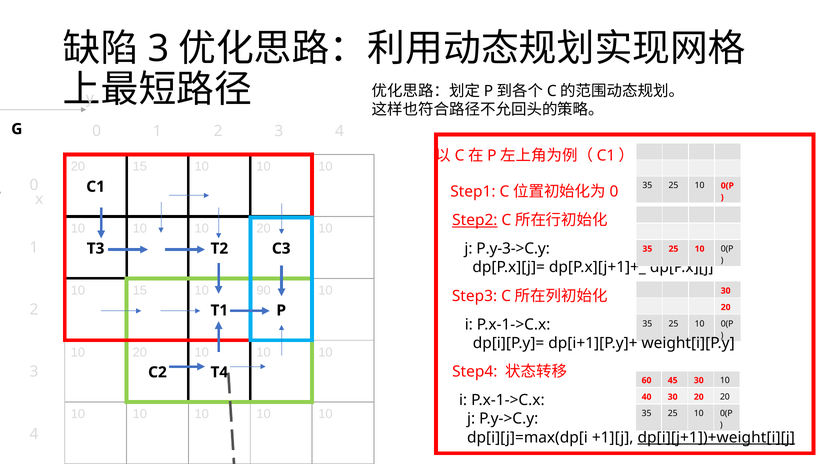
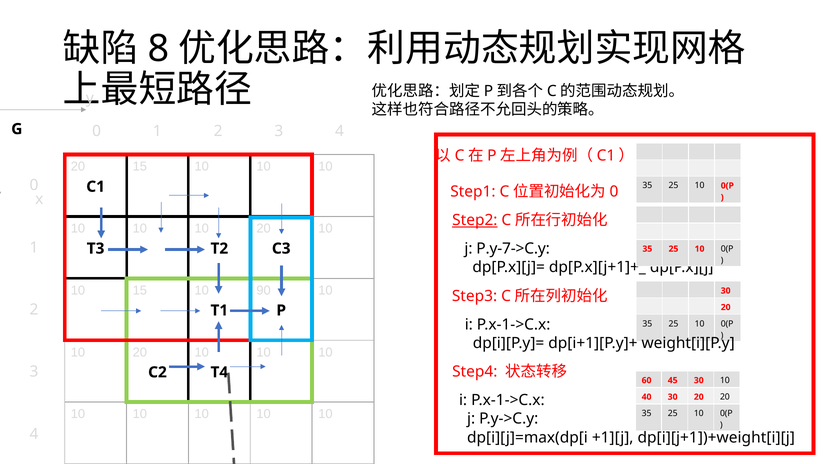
3: 3 -> 8 (158, 49)
P.y-3->C.y: P.y-3->C.y -> P.y-7->C.y (513, 249)
dp[i][j+1])+weight[i][j underline: present -> none (716, 437)
